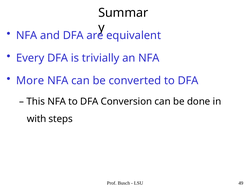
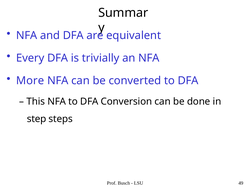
with: with -> step (37, 119)
